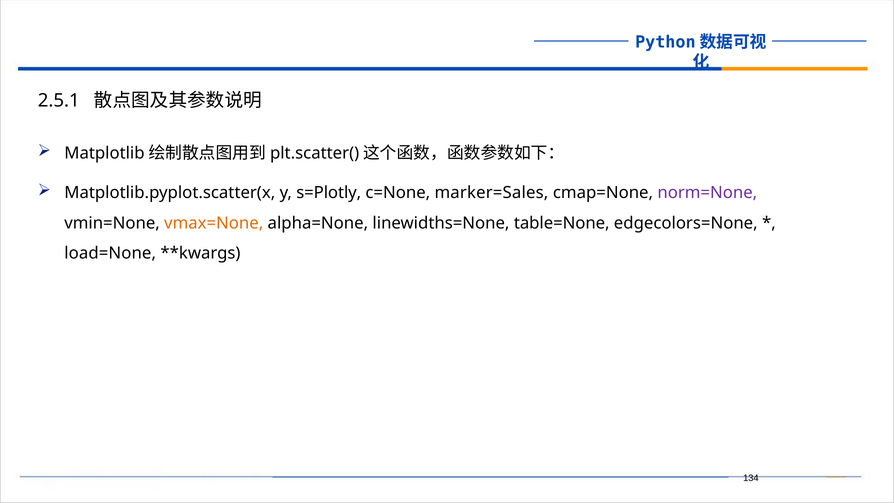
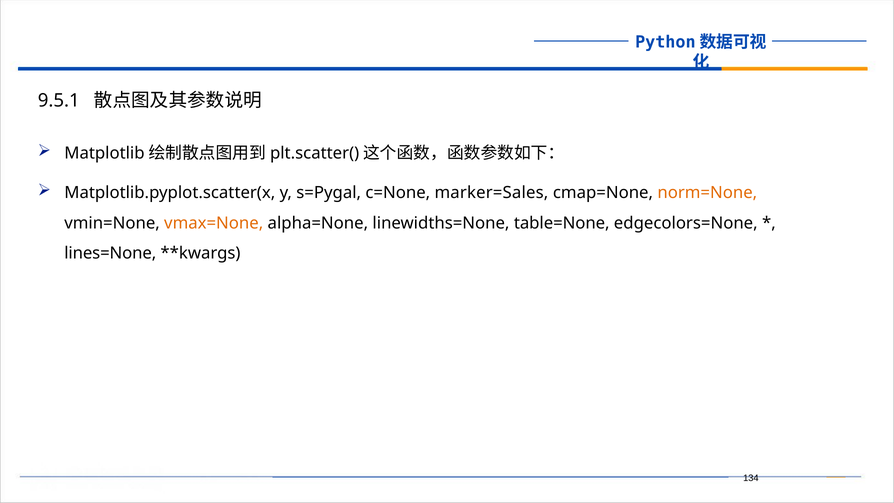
2.5.1: 2.5.1 -> 9.5.1 (59, 100)
s=Plotly: s=Plotly -> s=Pygal (329, 193)
norm=None colour: purple -> orange (707, 193)
load=None: load=None -> lines=None (110, 253)
